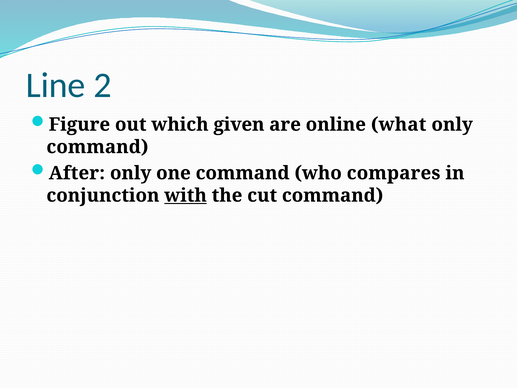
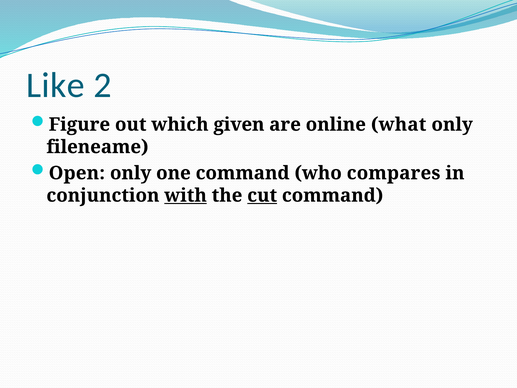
Line: Line -> Like (55, 85)
command: command -> fileneame (97, 147)
After: After -> Open (77, 173)
cut underline: none -> present (262, 195)
